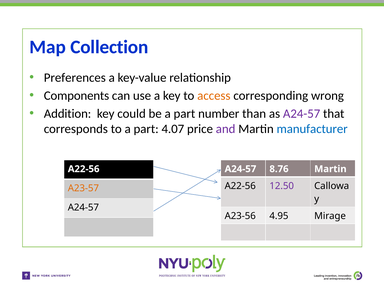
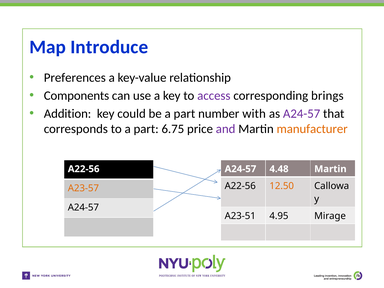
Collection: Collection -> Introduce (109, 47)
access colour: orange -> purple (214, 96)
wrong: wrong -> brings (327, 96)
than: than -> with (254, 114)
4.07: 4.07 -> 6.75 (173, 129)
manufacturer colour: blue -> orange (312, 129)
8.76: 8.76 -> 4.48 (279, 169)
12.50 colour: purple -> orange (282, 186)
A23-56: A23-56 -> A23-51 (240, 216)
